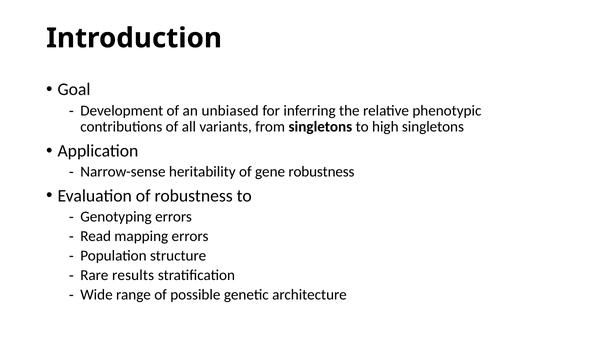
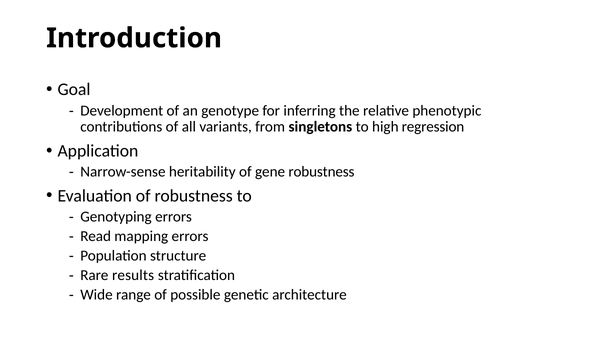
unbiased: unbiased -> genotype (230, 110)
high singletons: singletons -> regression (433, 127)
